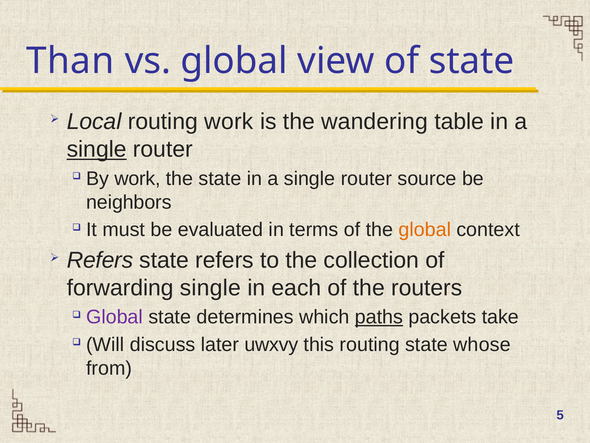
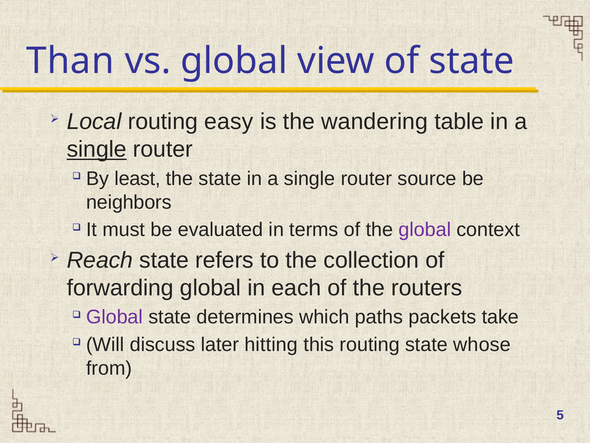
routing work: work -> easy (229, 122)
By work: work -> least (138, 178)
global colour: orange -> purple (425, 230)
Refers: Refers -> Reach (100, 260)
forwarding single: single -> global (211, 287)
paths underline: present -> none (379, 317)
uwxvy: uwxvy -> hitting (271, 344)
